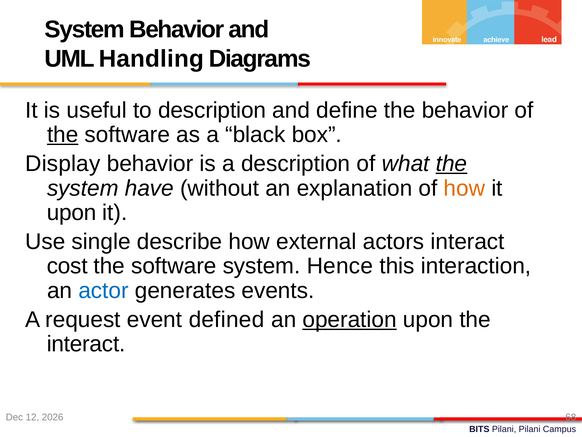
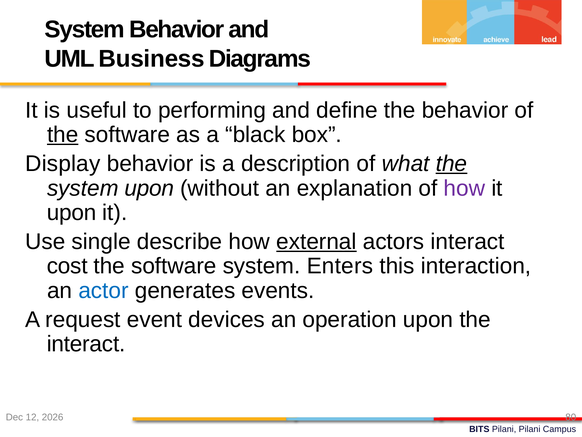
Handling: Handling -> Business (152, 59)
to description: description -> performing (212, 110)
system have: have -> upon (149, 188)
how colour: orange -> purple (464, 188)
external underline: none -> present (316, 241)
Hence: Hence -> Enters (340, 266)
defined: defined -> devices (227, 319)
operation underline: present -> none (350, 319)
68: 68 -> 80 (571, 417)
